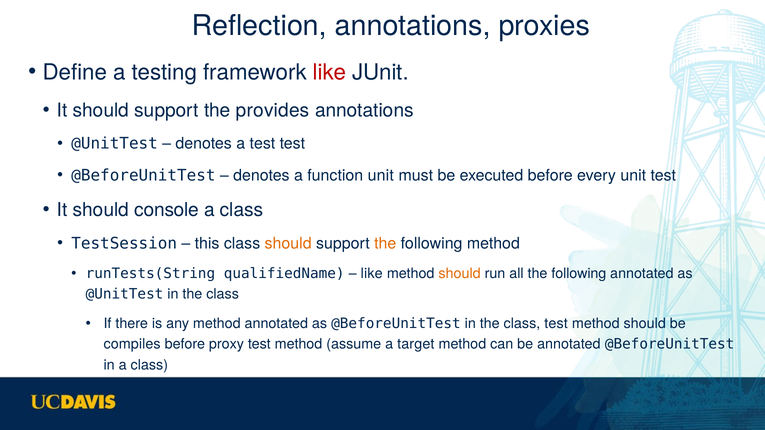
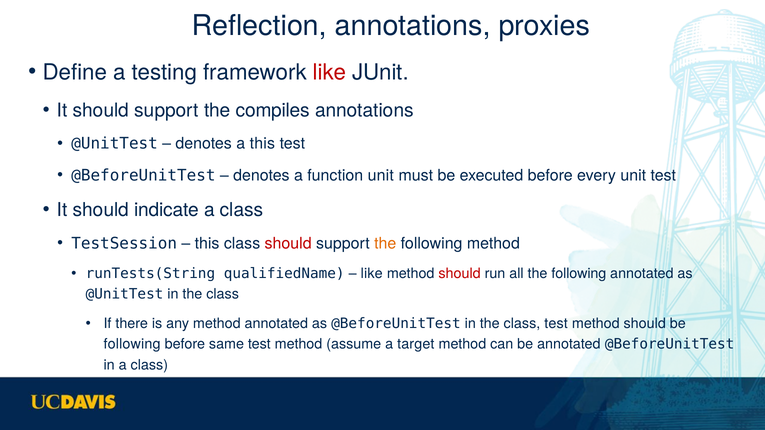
provides: provides -> compiles (273, 110)
a test: test -> this (262, 144)
console: console -> indicate (167, 210)
should colour: orange -> red (288, 244)
should colour: orange -> red (460, 274)
compiles: compiles -> following (132, 345)
proxy: proxy -> same (226, 345)
